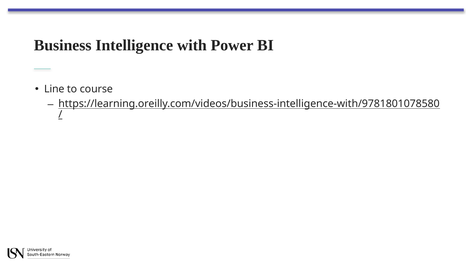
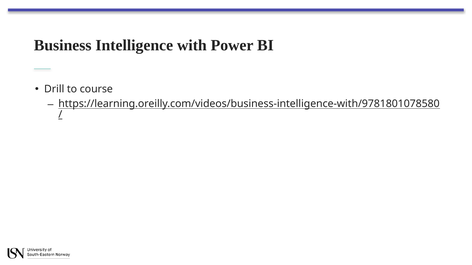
Line: Line -> Drill (54, 89)
